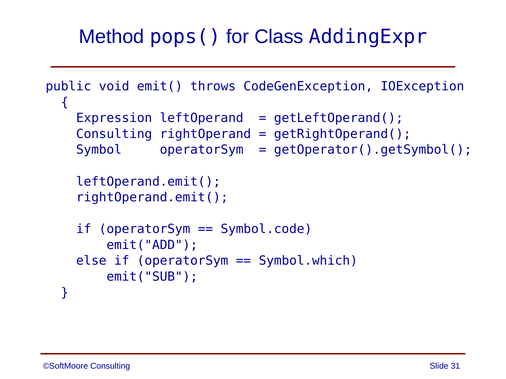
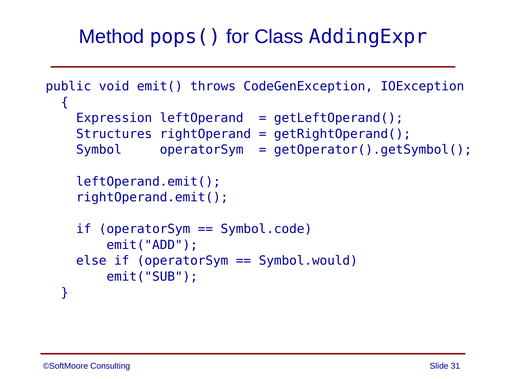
Consulting: Consulting -> Structures (114, 134)
Symbol.which: Symbol.which -> Symbol.would (308, 261)
